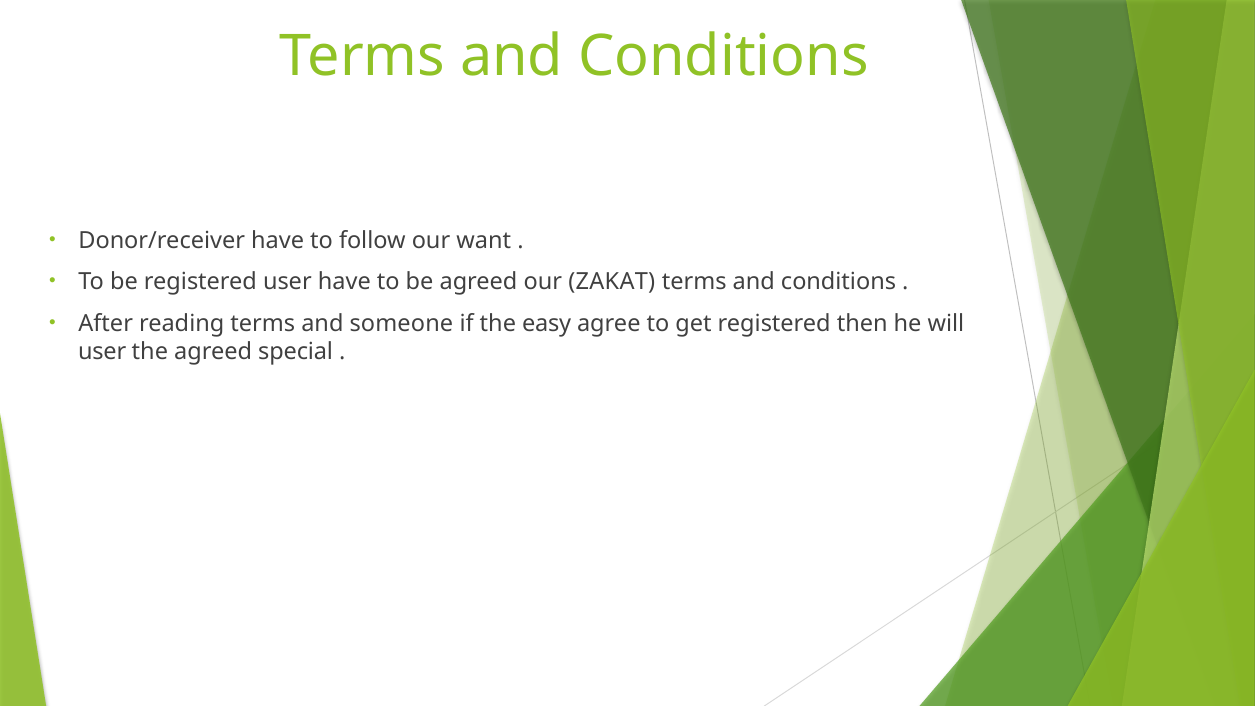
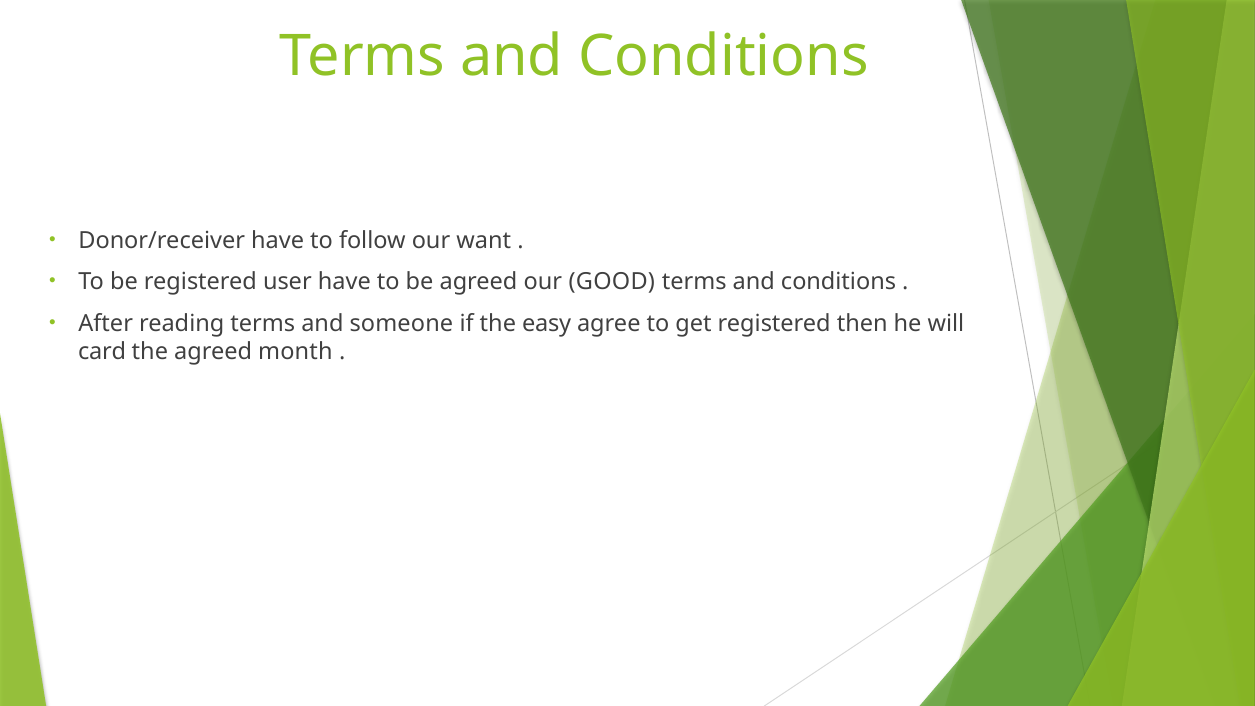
ZAKAT: ZAKAT -> GOOD (612, 282)
user: user -> card (102, 352)
special: special -> month (295, 352)
